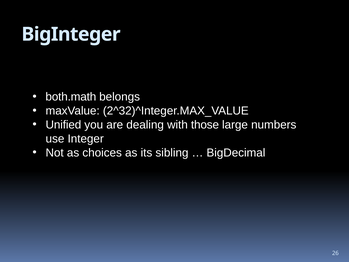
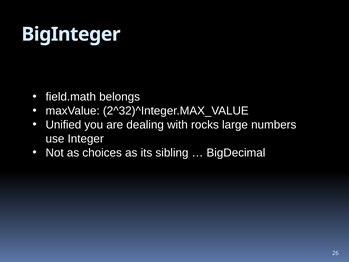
both.math: both.math -> field.math (71, 97)
those: those -> rocks (205, 125)
